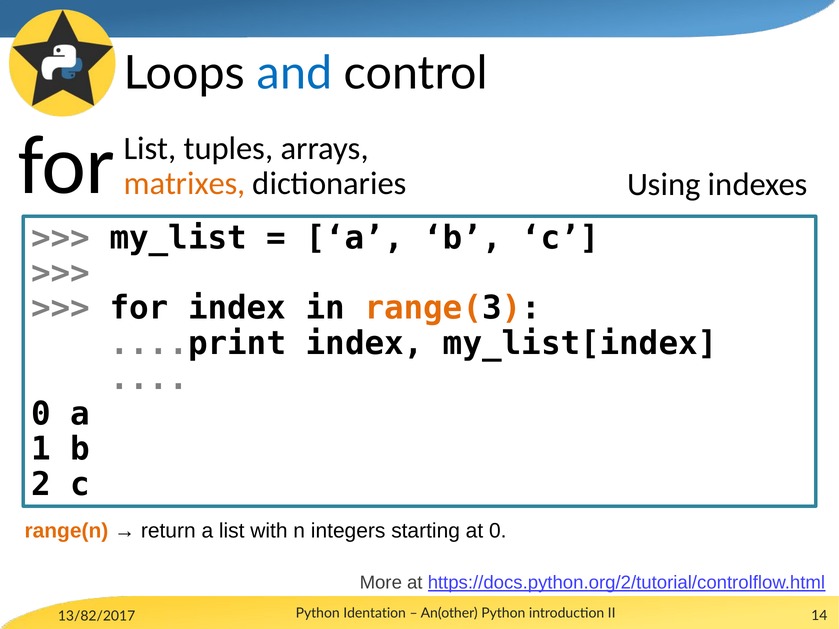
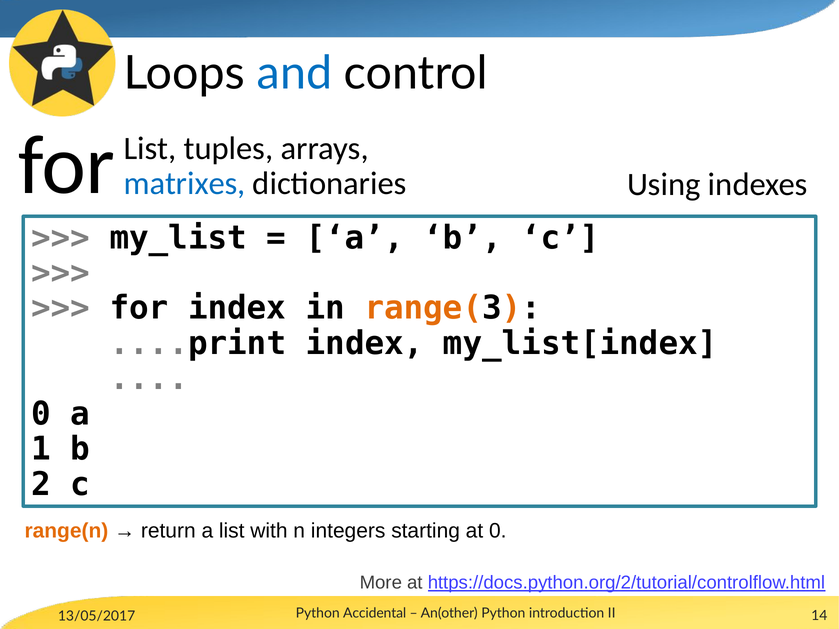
matrixes colour: orange -> blue (185, 184)
13/82/2017: 13/82/2017 -> 13/05/2017 (97, 616)
Identation: Identation -> Accidental (375, 613)
